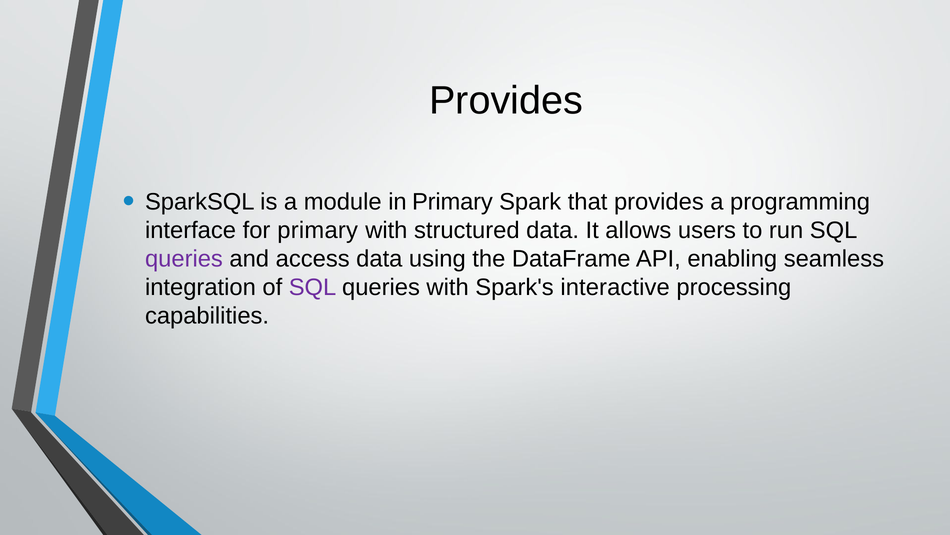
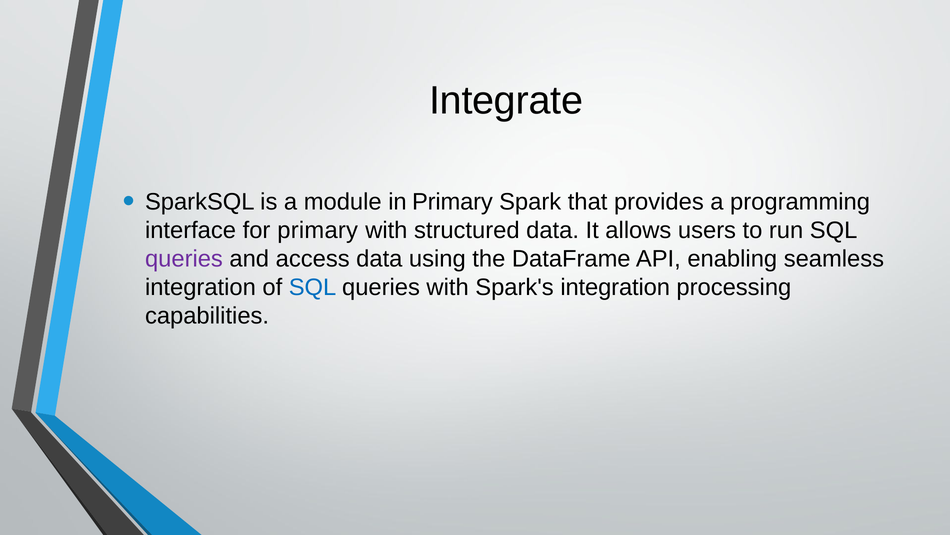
Provides: Provides -> Integrate (506, 101)
SQL colour: purple -> blue (313, 287)
Spark's interactive: interactive -> integration (615, 287)
